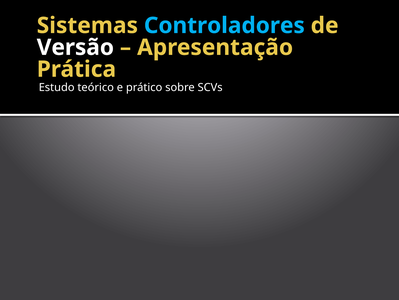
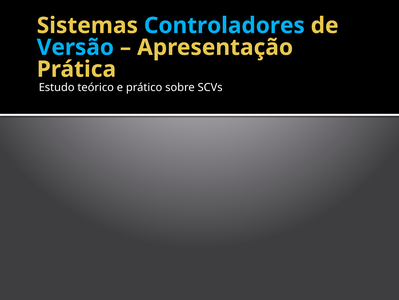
Versão colour: white -> light blue (75, 47)
